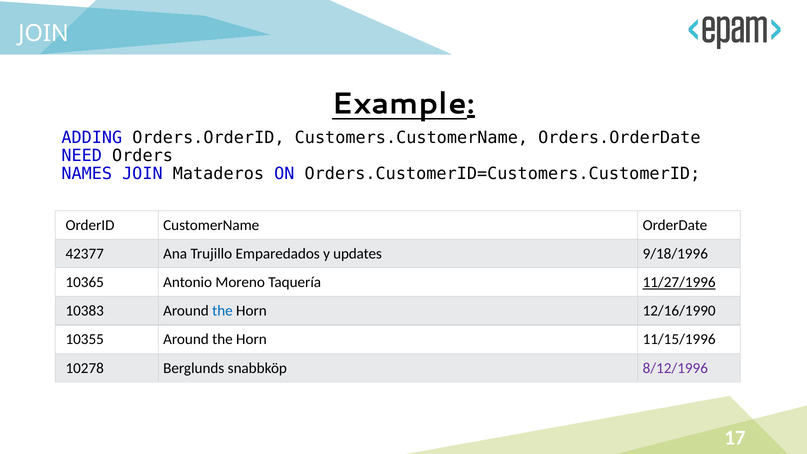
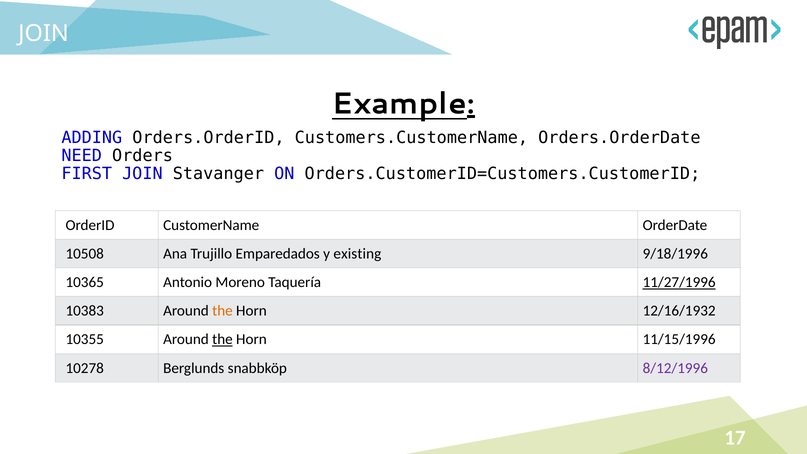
NAMES: NAMES -> FIRST (87, 174)
Mataderos: Mataderos -> Stavanger (218, 174)
42377: 42377 -> 10508 (85, 254)
updates: updates -> existing (357, 254)
the colour: blue -> orange (222, 311)
12/16/1990: 12/16/1990 -> 12/16/1932 (679, 311)
the underline: none -> present (222, 339)
